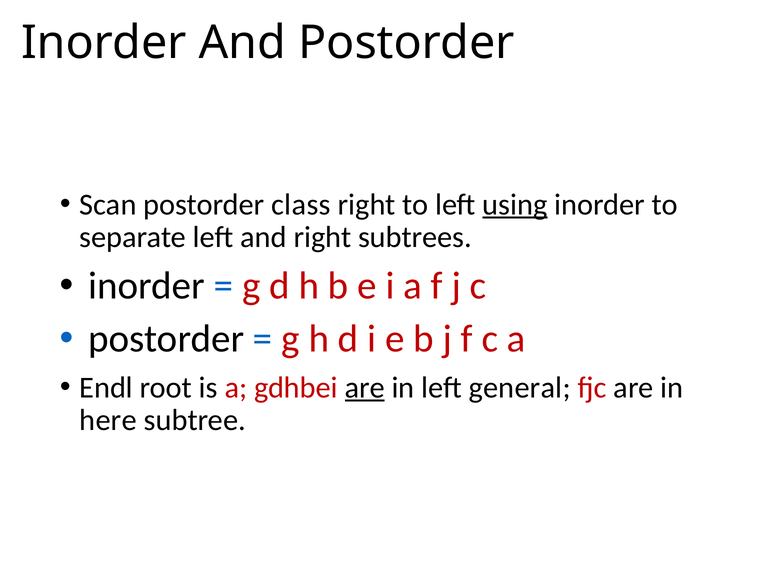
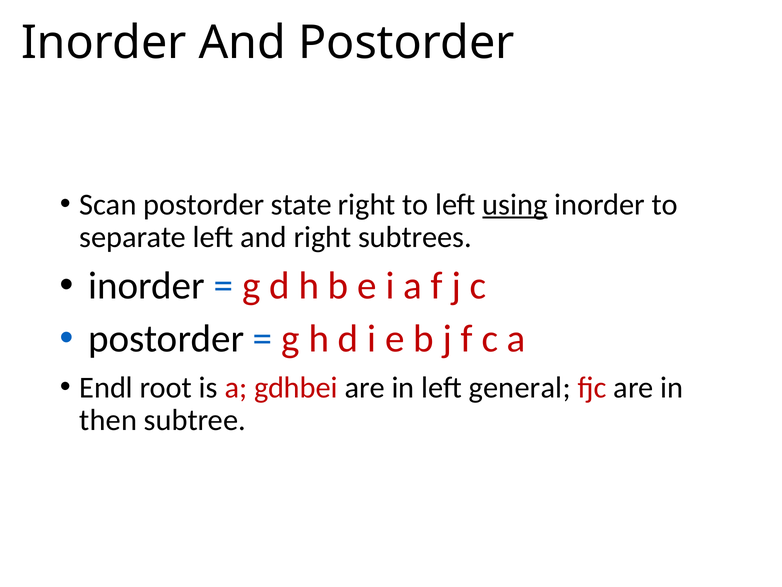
class: class -> state (301, 204)
are underline: present -> none (365, 387)
here: here -> then (108, 420)
